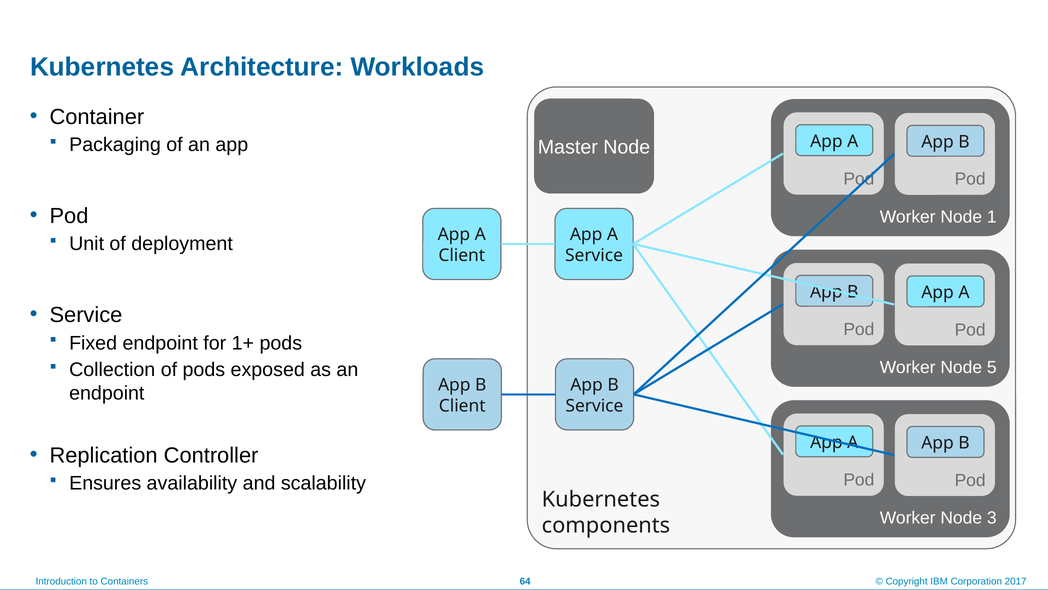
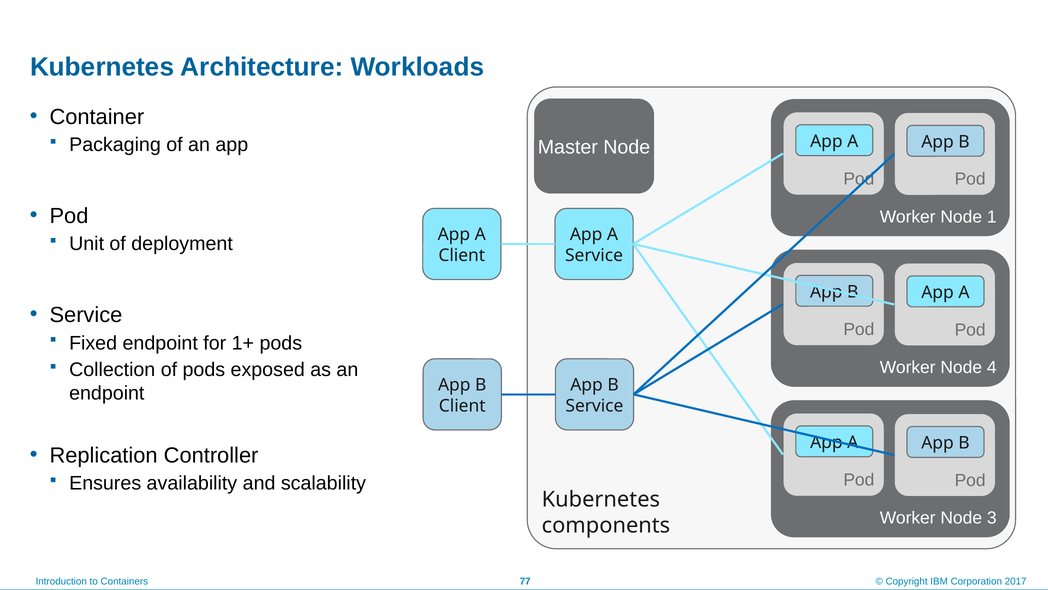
5: 5 -> 4 (992, 367)
64: 64 -> 77 (525, 581)
